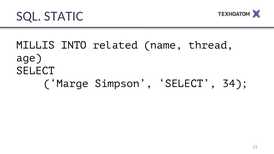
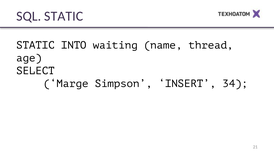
MILLIS: MILLIS -> STATIC (36, 45)
related: related -> waiting (115, 45)
Simpson SELECT: SELECT -> INSERT (187, 84)
